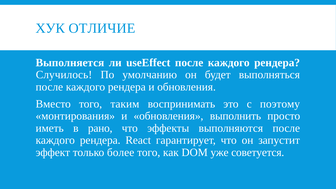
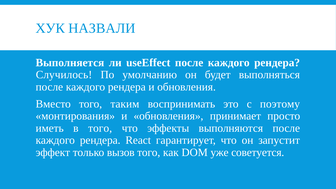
ОТЛИЧИЕ: ОТЛИЧИЕ -> НАЗВАЛИ (102, 28)
выполнить: выполнить -> принимает (235, 116)
в рано: рано -> того (100, 128)
более: более -> вызов (121, 152)
